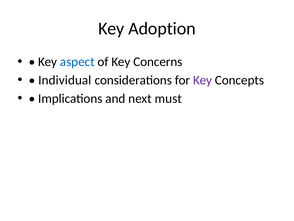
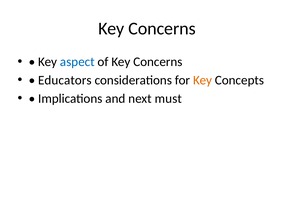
Adoption: Adoption -> Concerns (162, 28)
Individual: Individual -> Educators (65, 80)
Key colour: purple -> orange (203, 80)
